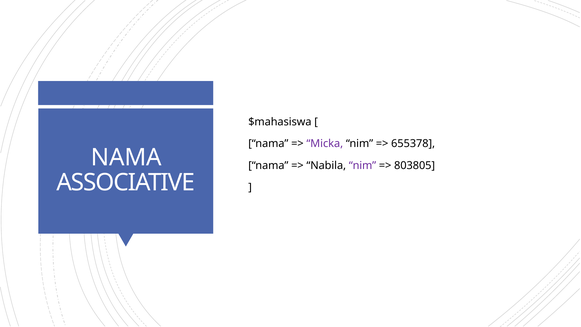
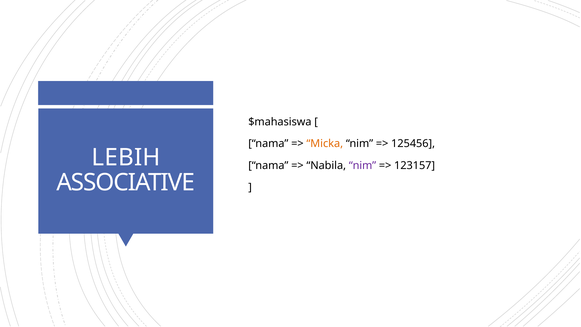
Micka colour: purple -> orange (325, 144)
655378: 655378 -> 125456 (413, 144)
NAMA: NAMA -> LEBIH (126, 158)
803805: 803805 -> 123157 (415, 165)
